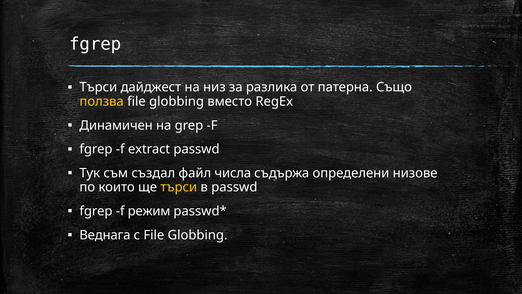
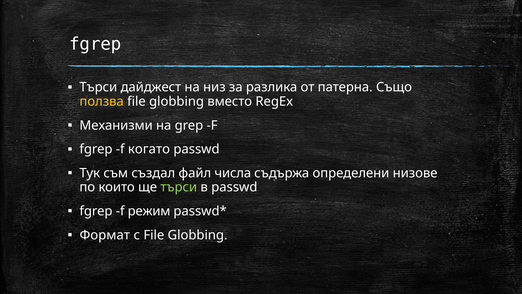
Динамичен: Динамичен -> Механизми (116, 125)
extract: extract -> когато (149, 149)
търси colour: yellow -> light green (179, 187)
Веднага: Веднага -> Формат (105, 235)
